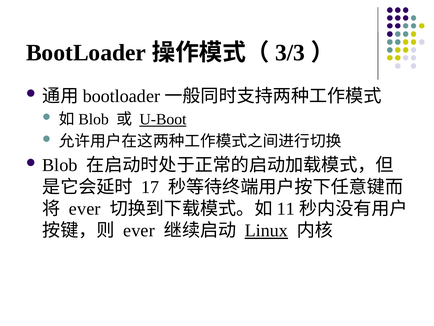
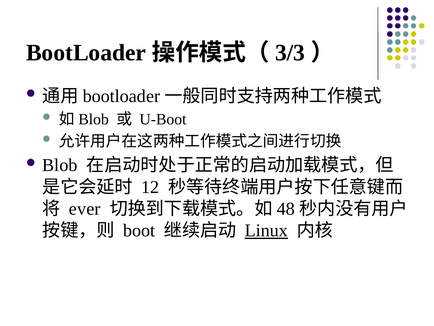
U-Boot underline: present -> none (163, 119)
17: 17 -> 12 (150, 187)
11: 11 -> 48 (286, 208)
ever: ever -> boot (139, 230)
